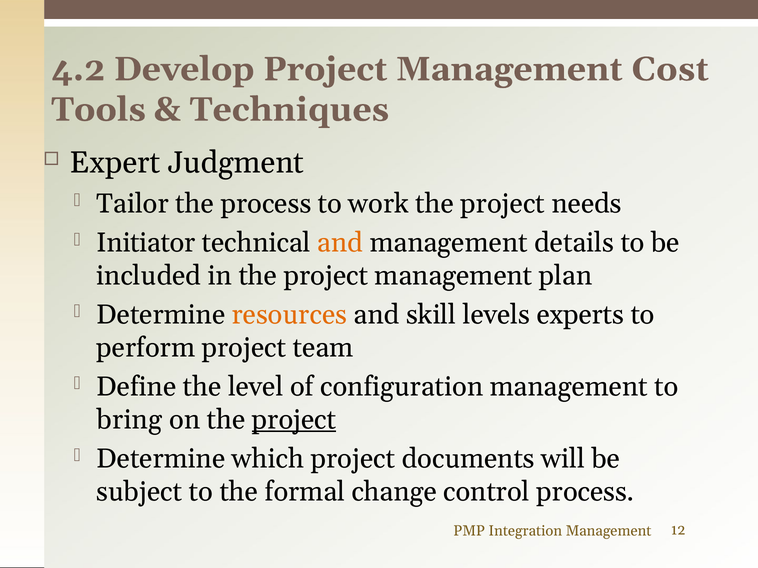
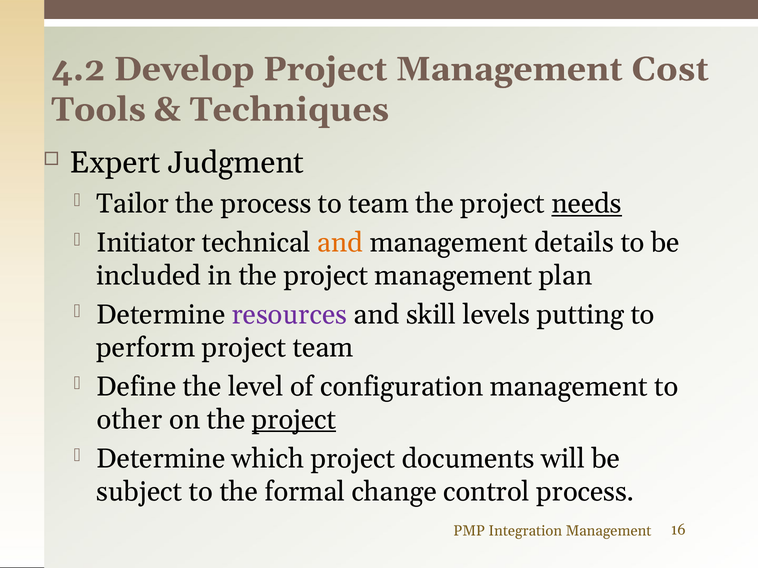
to work: work -> team (379, 204)
needs underline: none -> present (587, 204)
resources colour: orange -> purple (289, 315)
experts: experts -> putting (580, 315)
bring: bring -> other (129, 420)
12: 12 -> 16 (678, 530)
